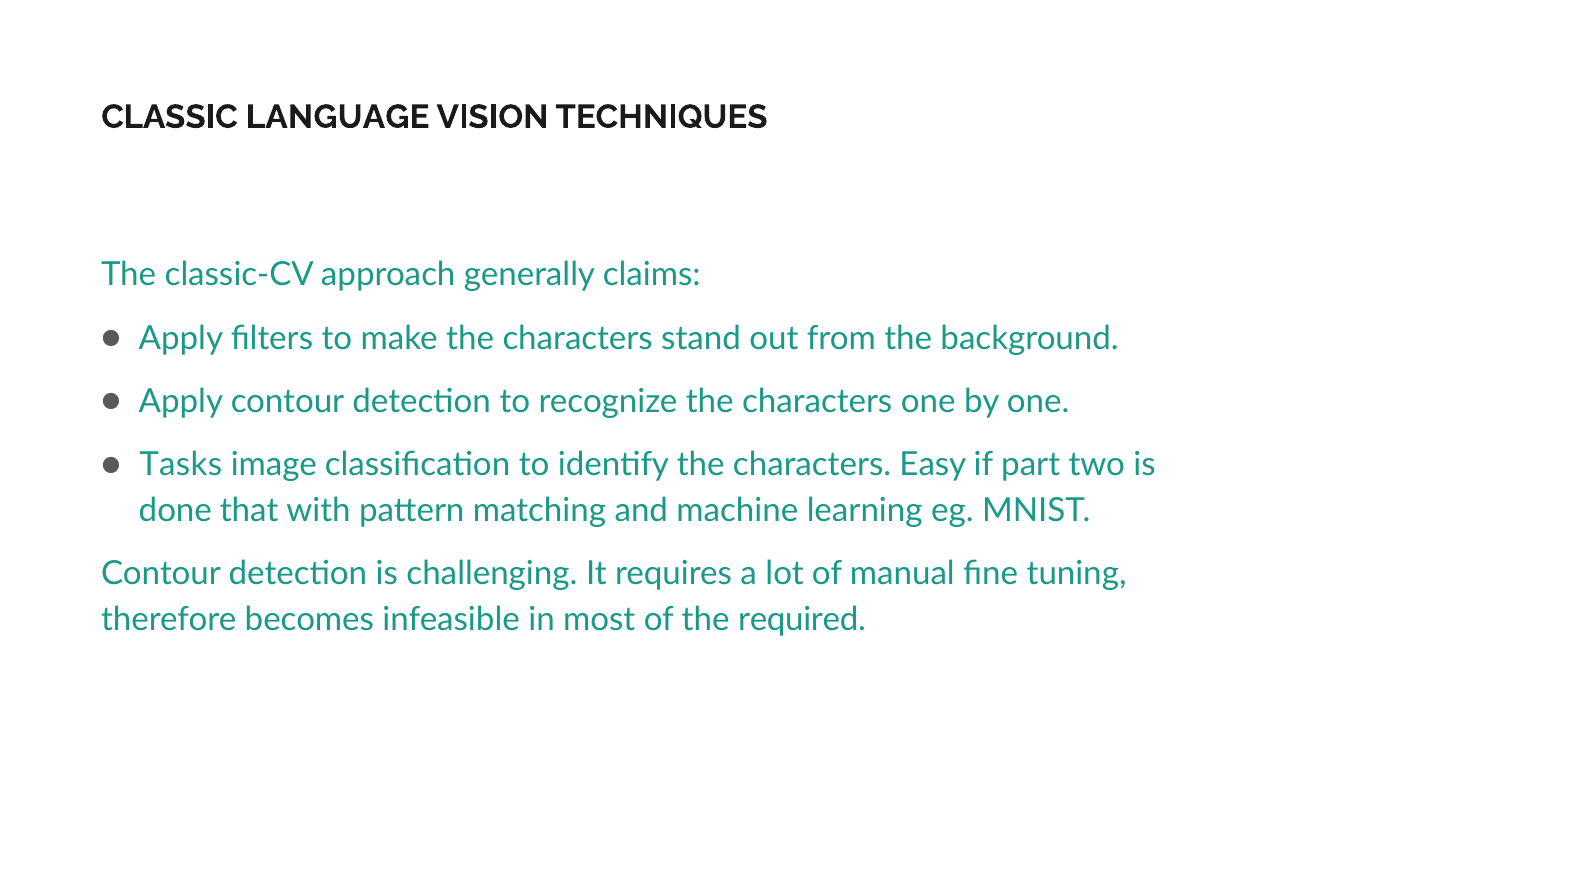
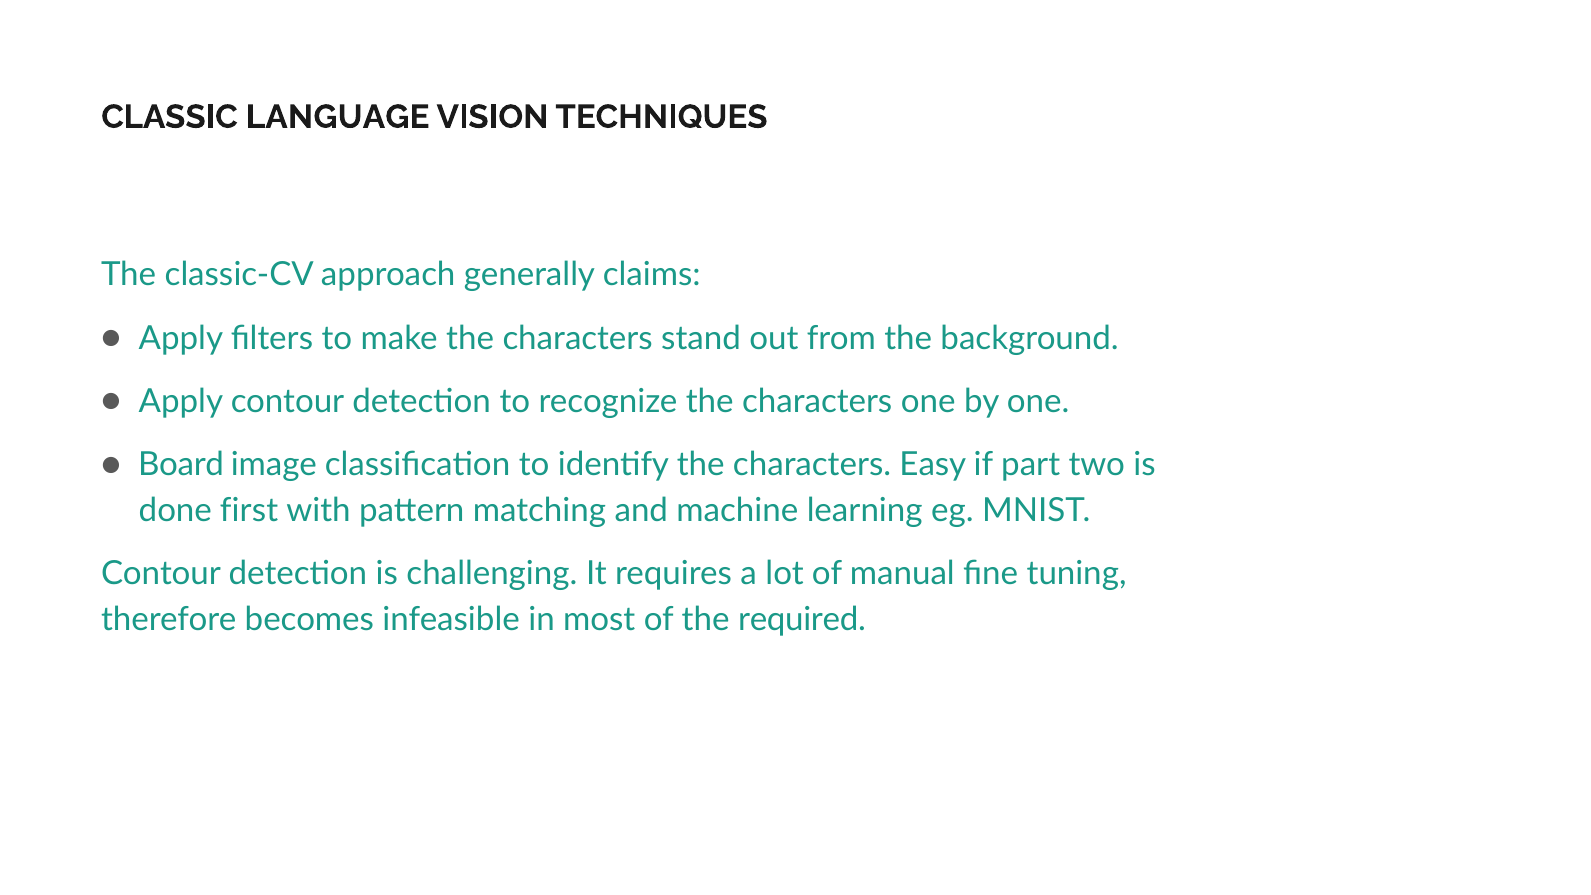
Tasks: Tasks -> Board (181, 465)
that: that -> first (249, 511)
